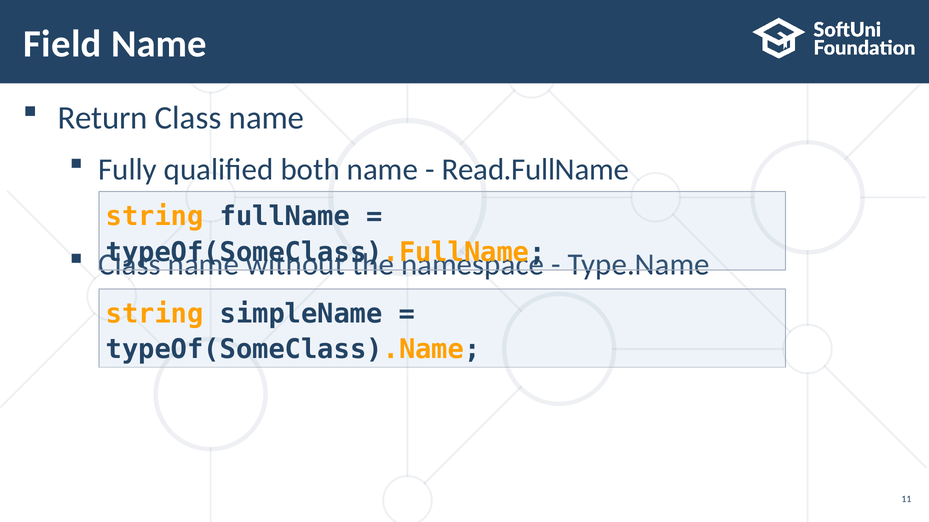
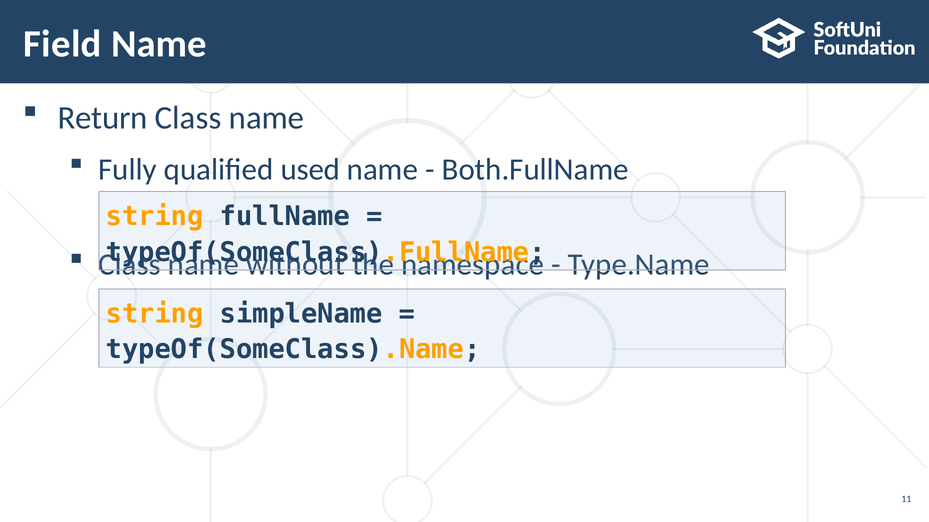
both: both -> used (310, 170)
Read.FullName: Read.FullName -> Both.FullName (535, 170)
